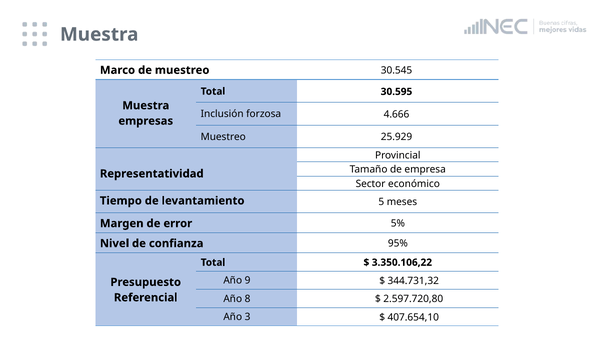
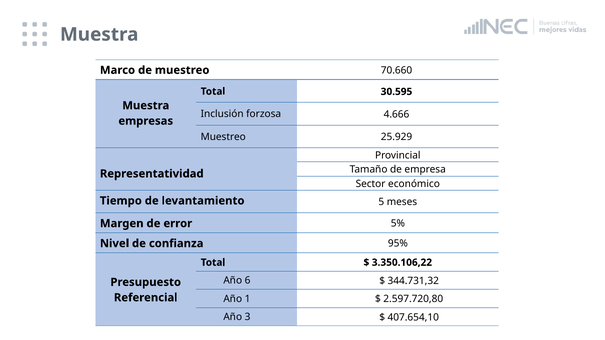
30.545: 30.545 -> 70.660 (397, 70)
9: 9 -> 6 (248, 281)
8: 8 -> 1 (248, 299)
